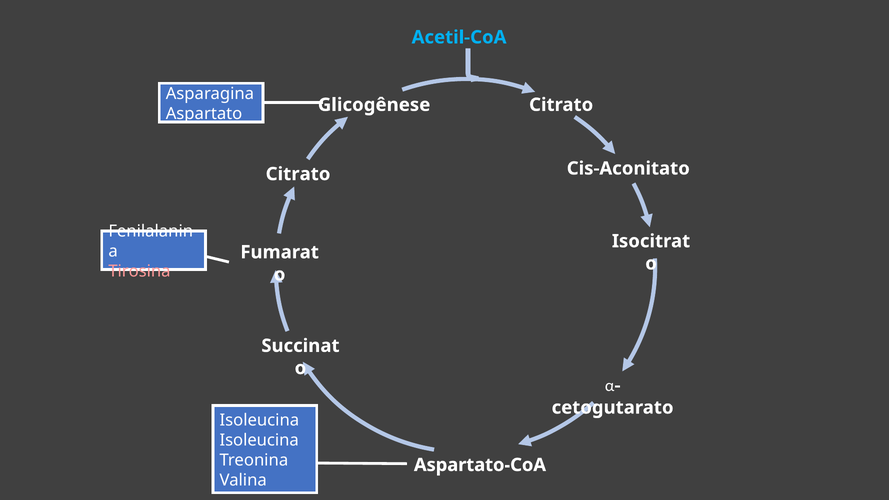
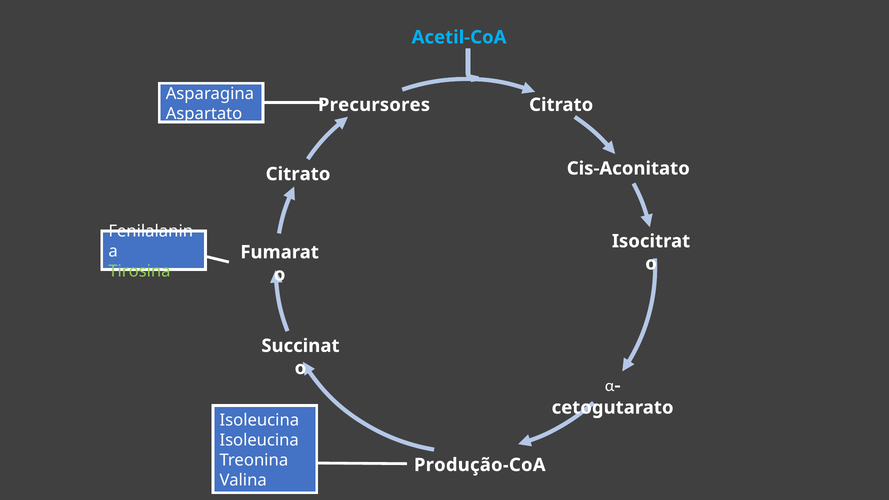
Glicogênese: Glicogênese -> Precursores (374, 105)
Tirosina colour: pink -> light green (139, 271)
Aspartato-CoA: Aspartato-CoA -> Produção-CoA (480, 465)
